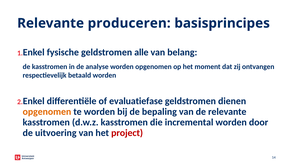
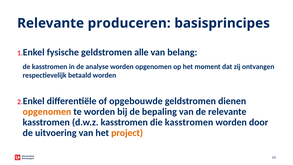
evaluatiefase: evaluatiefase -> opgebouwde (136, 101)
die incremental: incremental -> kasstromen (189, 122)
project colour: red -> orange (127, 133)
